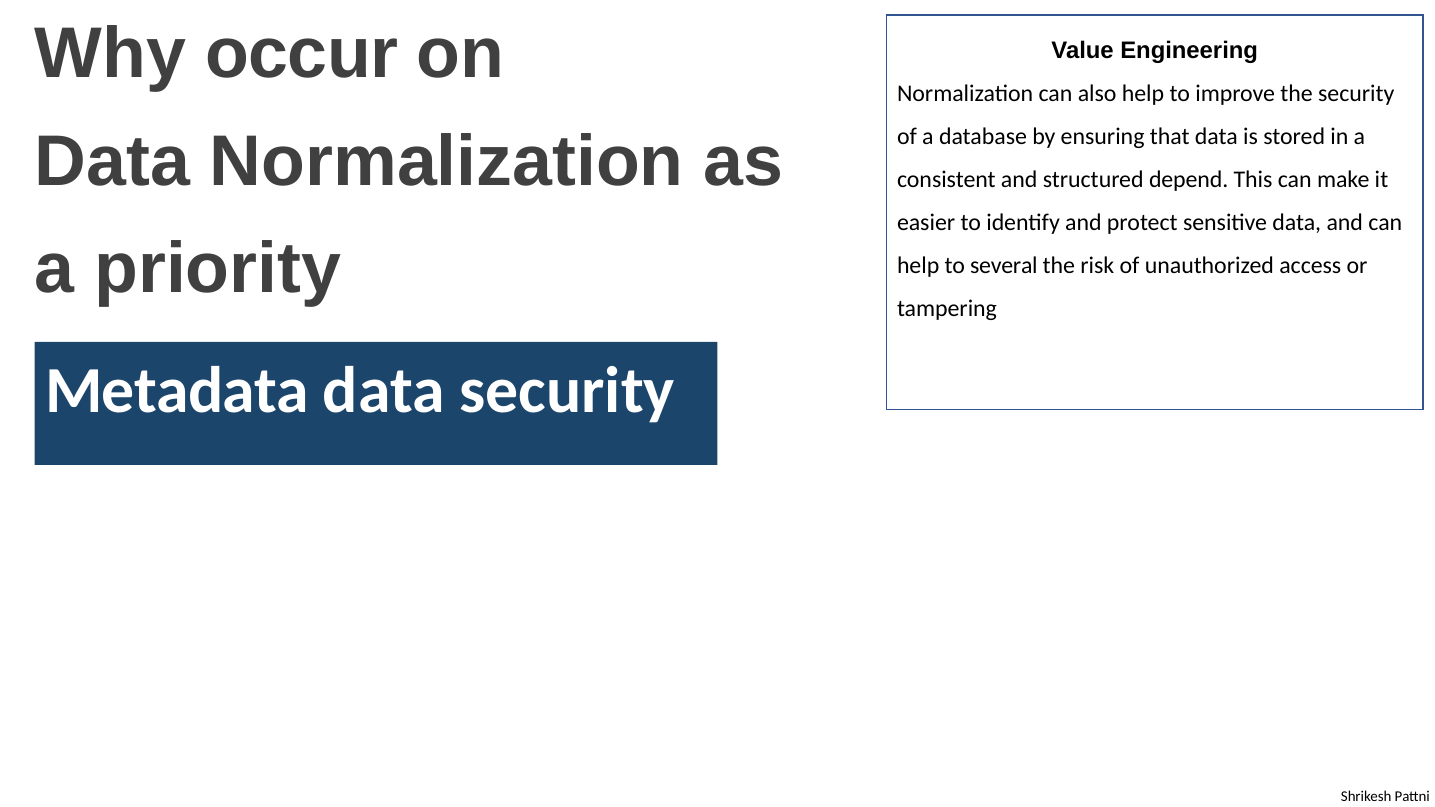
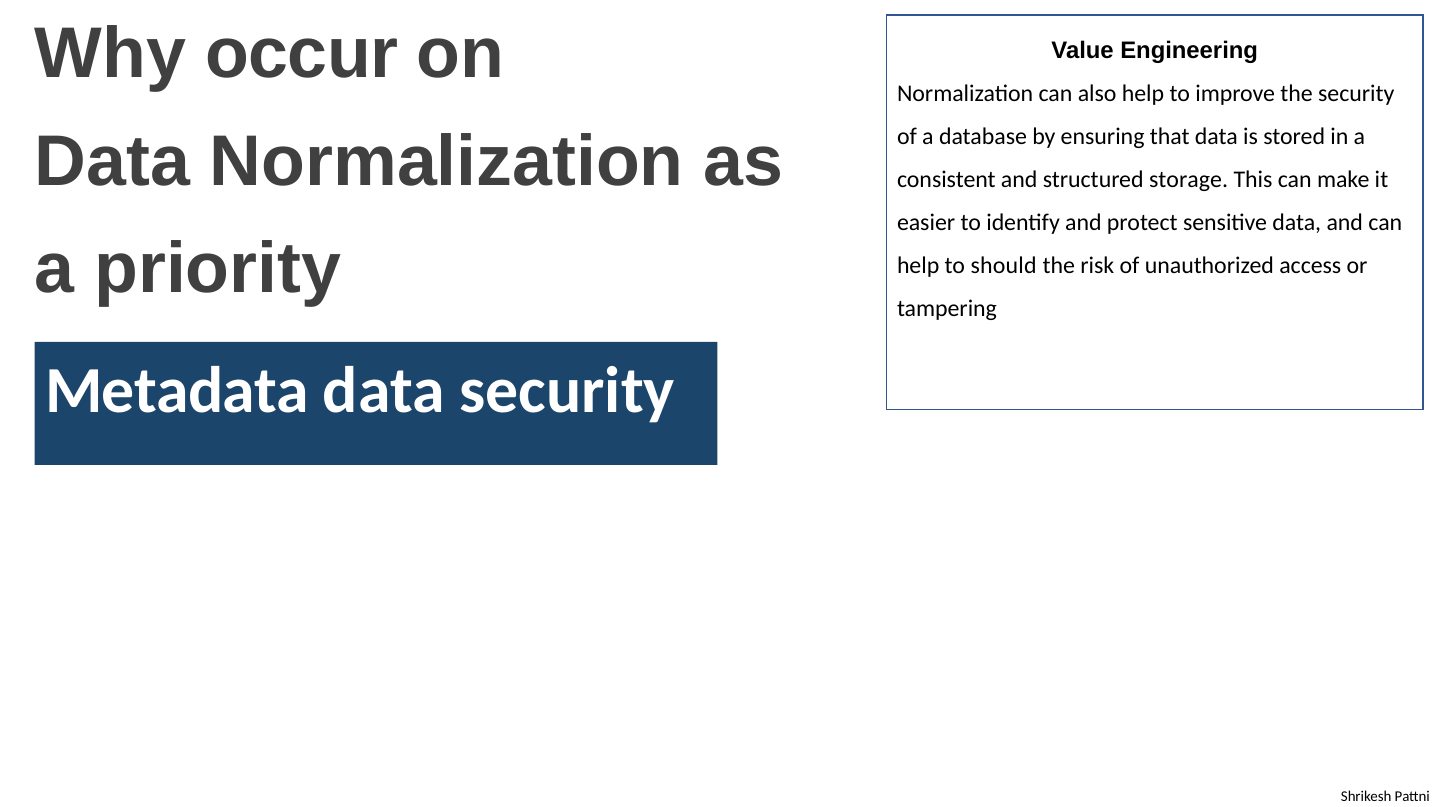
depend: depend -> storage (1189, 179)
several: several -> should (1004, 265)
